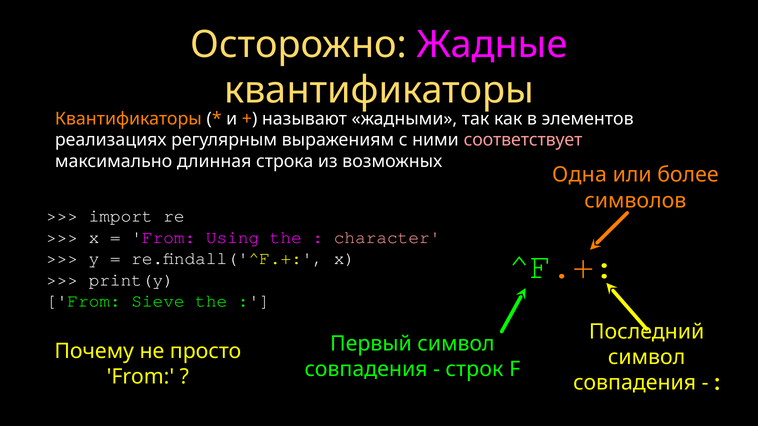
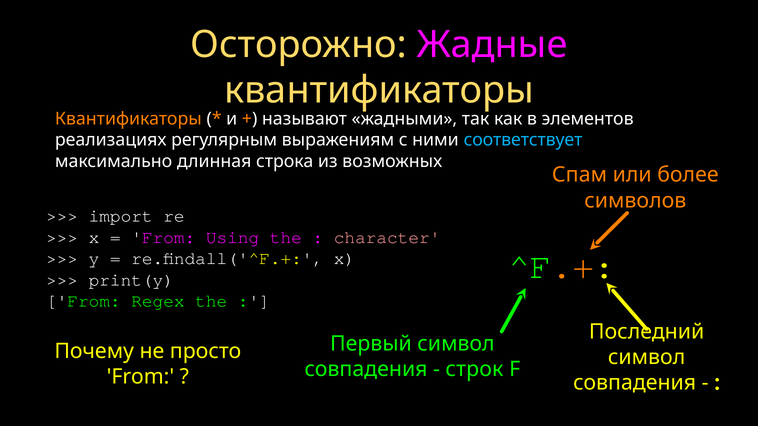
соответствует colour: pink -> light blue (523, 140)
Одна: Одна -> Спам (580, 175)
Sieve: Sieve -> Regex (158, 301)
